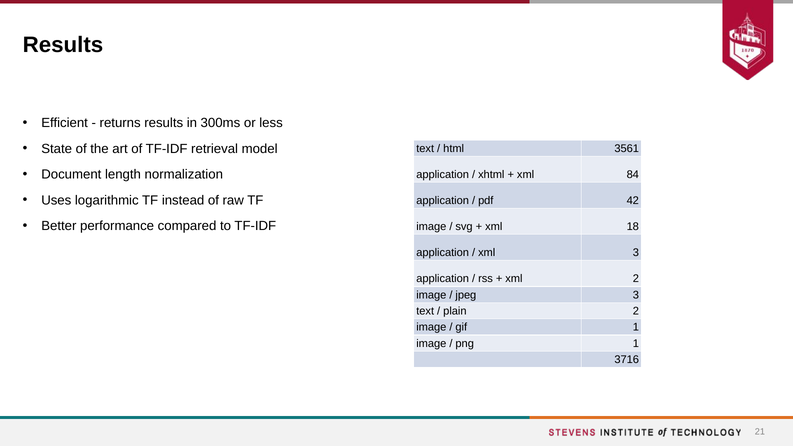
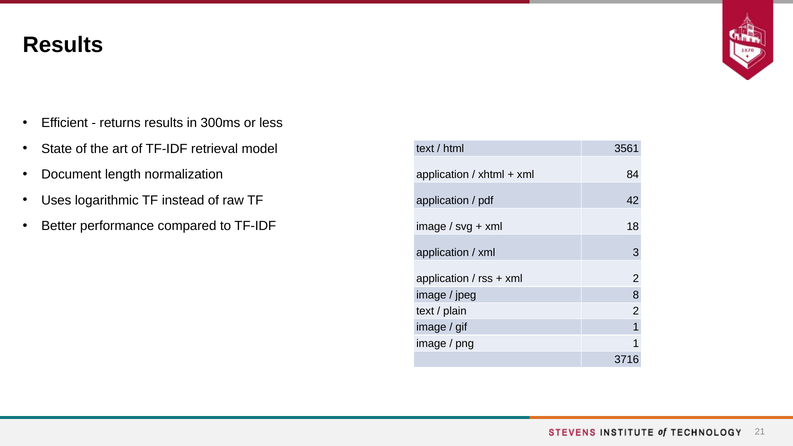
jpeg 3: 3 -> 8 (636, 295)
